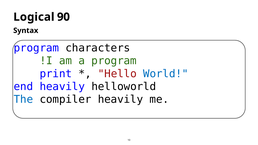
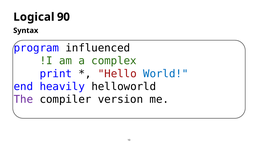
characters: characters -> influenced (98, 48)
a program: program -> complex (114, 61)
The colour: blue -> purple (23, 100)
compiler heavily: heavily -> version (120, 100)
